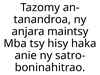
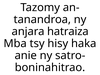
maintsy: maintsy -> hatraiza (68, 31)
